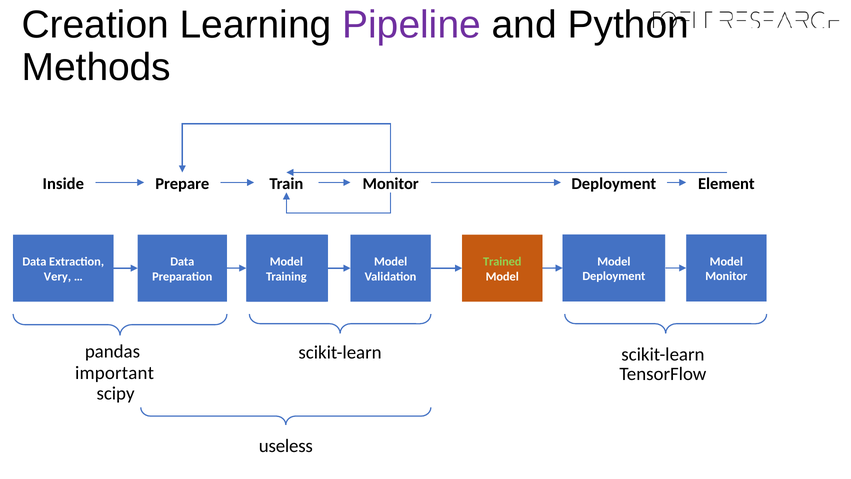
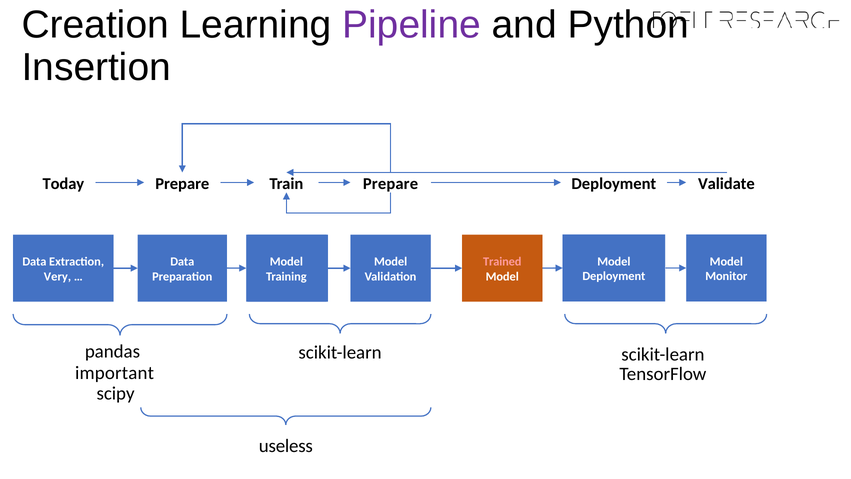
Methods: Methods -> Insertion (96, 67)
Inside: Inside -> Today (63, 183)
Train Monitor: Monitor -> Prepare (390, 183)
Element: Element -> Validate (726, 183)
Trained colour: light green -> pink (502, 261)
